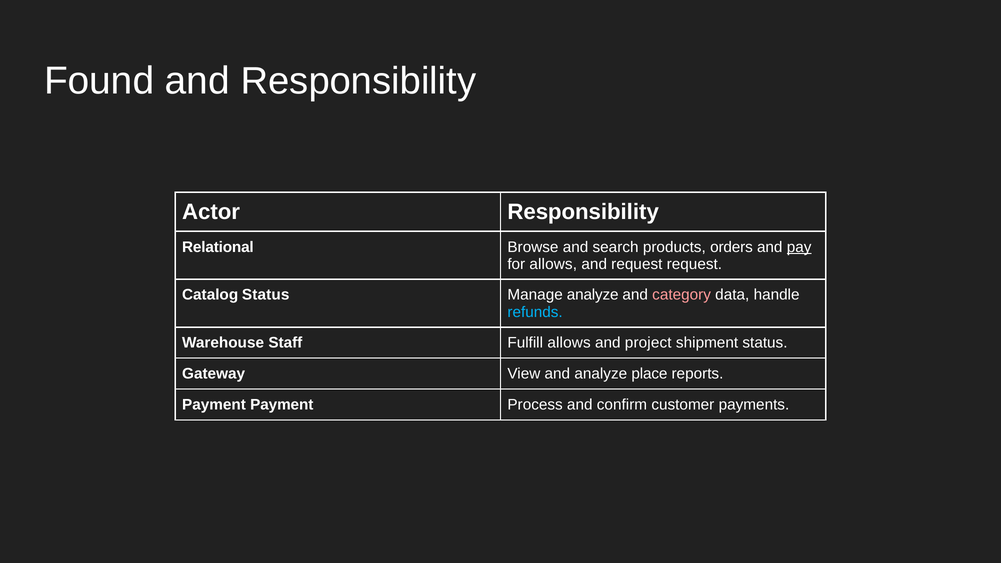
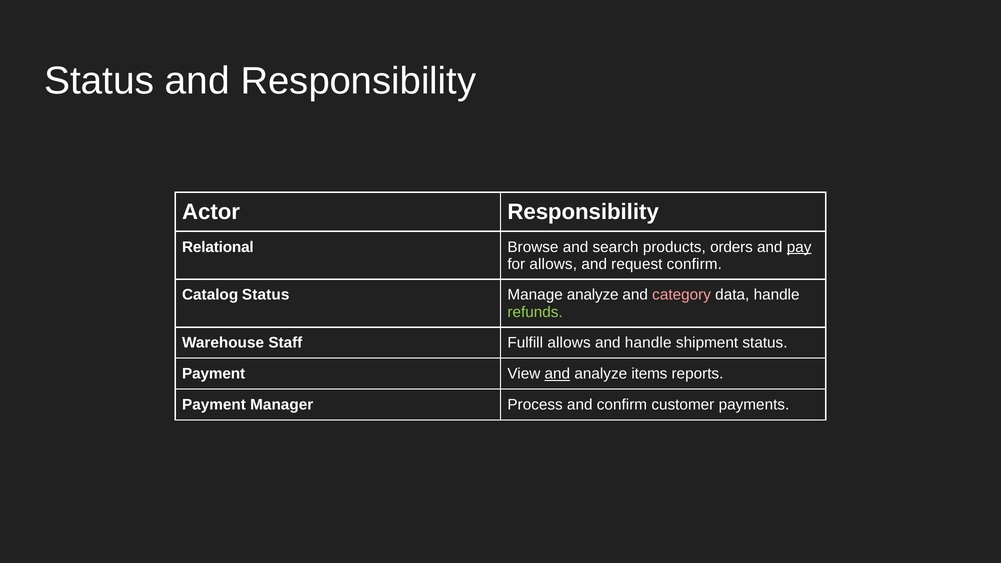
Found: Found -> Status (99, 81)
request request: request -> confirm (694, 264)
refunds colour: light blue -> light green (535, 312)
and project: project -> handle (648, 343)
Gateway: Gateway -> Payment (214, 374)
and underline: none -> present (557, 374)
place: place -> items (649, 374)
Payment Payment: Payment -> Manager (282, 405)
